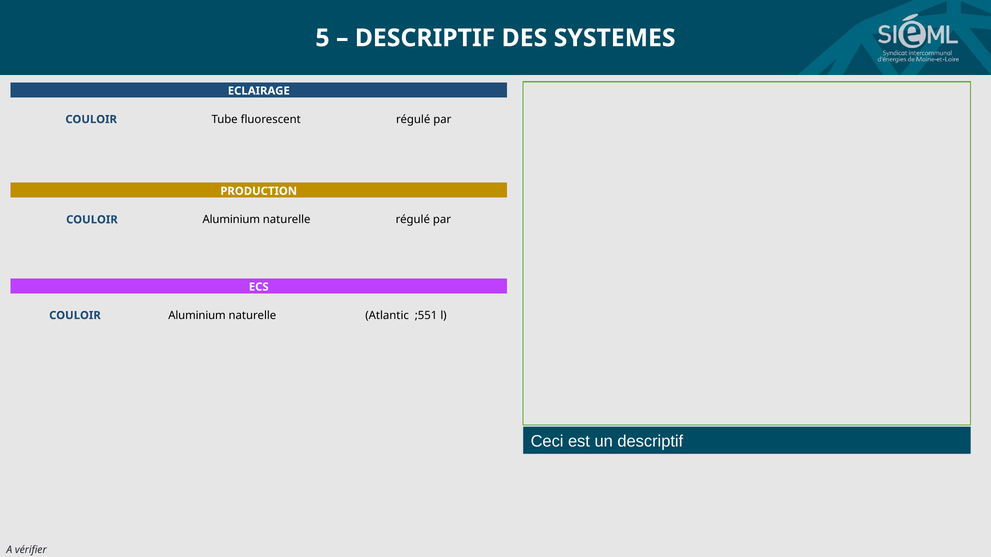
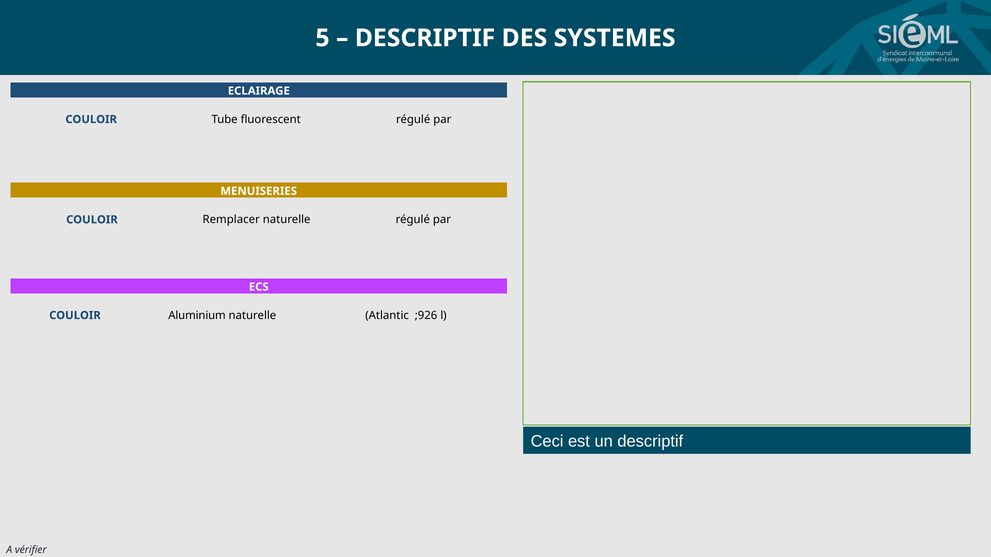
PRODUCTION: PRODUCTION -> MENUISERIES (259, 191)
Aluminium: Aluminium -> Remplacer (231, 220)
;551: ;551 -> ;926 (426, 316)
